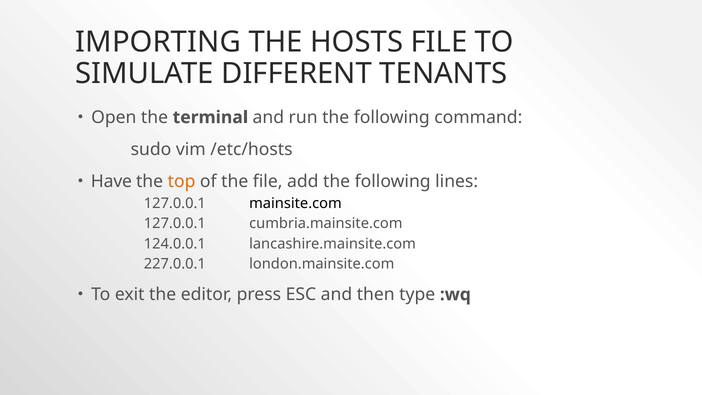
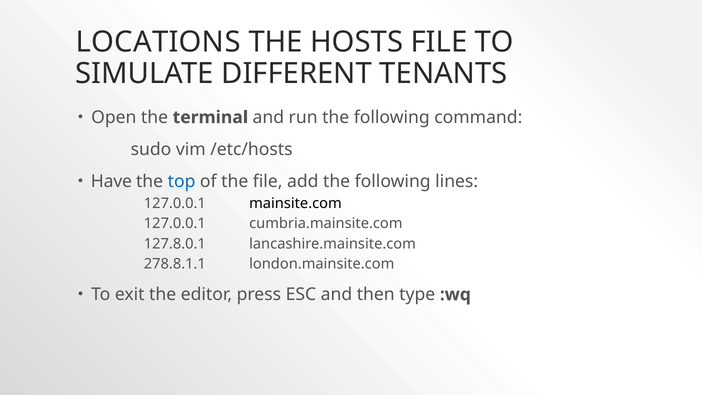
IMPORTING: IMPORTING -> LOCATIONS (158, 42)
top colour: orange -> blue (182, 182)
124.0.0.1: 124.0.0.1 -> 127.8.0.1 (175, 244)
227.0.0.1: 227.0.0.1 -> 278.8.1.1 (175, 264)
